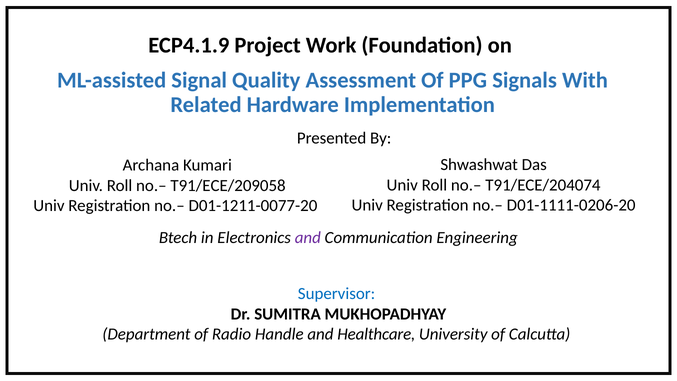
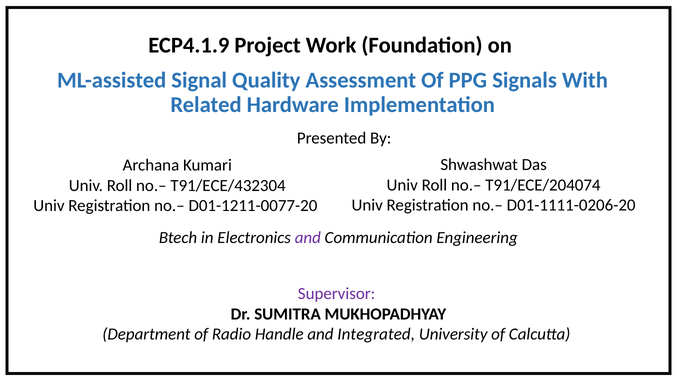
T91/ECE/209058: T91/ECE/209058 -> T91/ECE/432304 (228, 185)
Supervisor colour: blue -> purple (337, 294)
Healthcare: Healthcare -> Integrated (376, 334)
